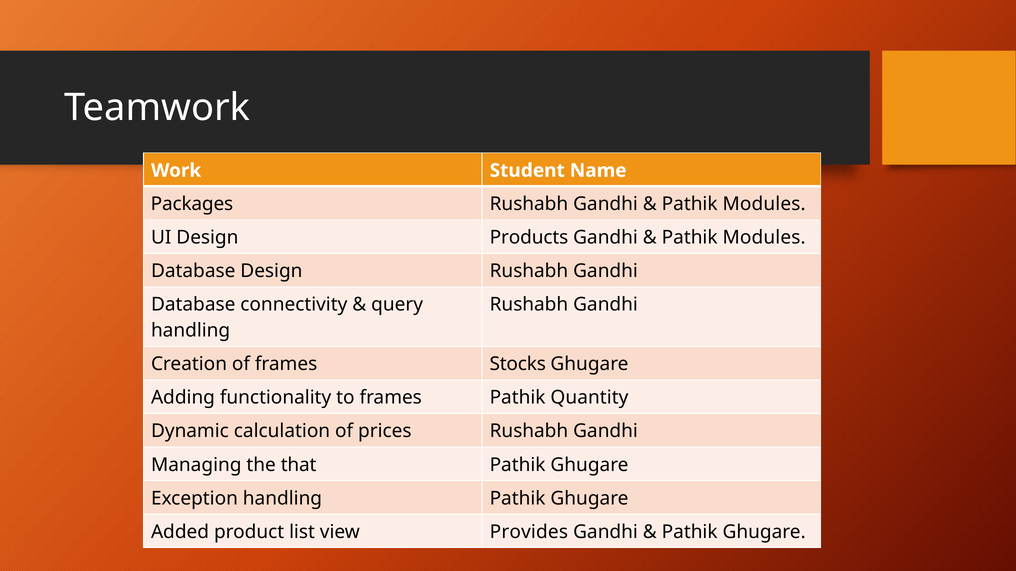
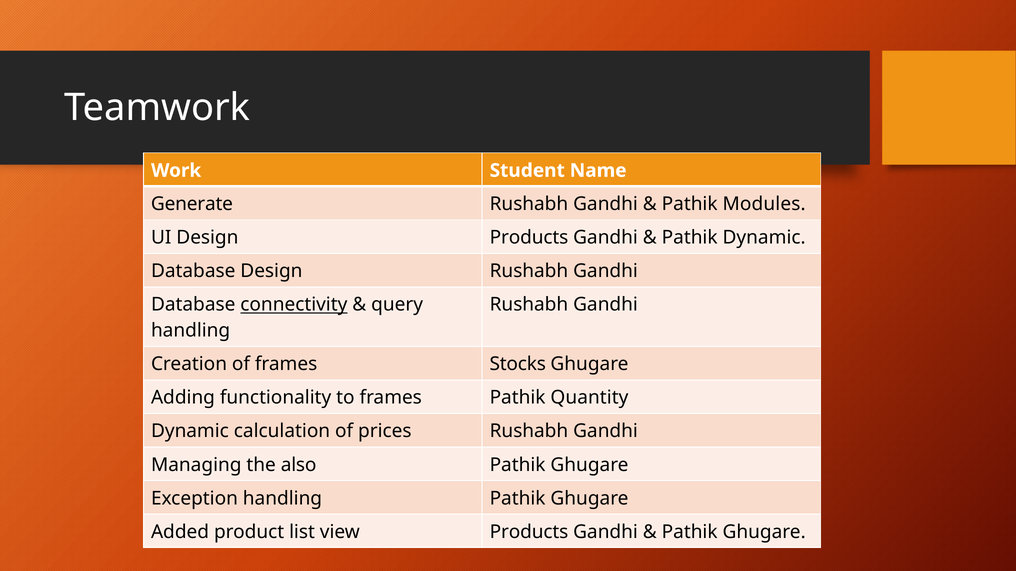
Packages: Packages -> Generate (192, 204)
Modules: Modules -> Dynamic (764, 238)
connectivity underline: none -> present (294, 305)
that: that -> also (299, 465)
view Provides: Provides -> Products (529, 532)
